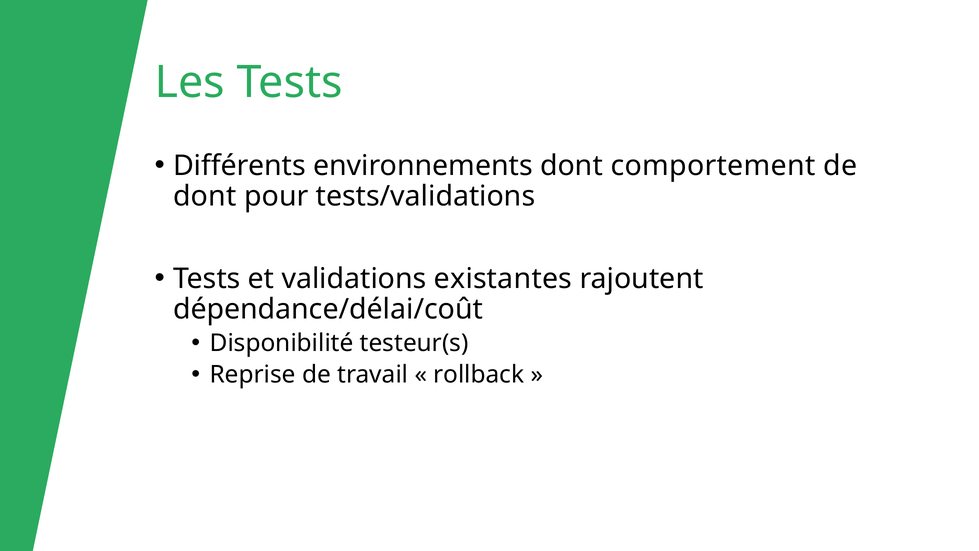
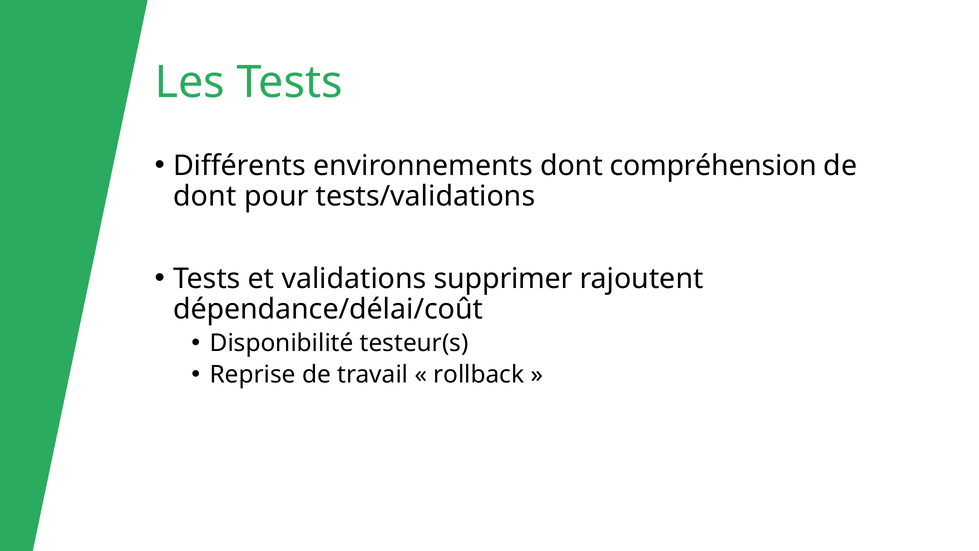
comportement: comportement -> compréhension (713, 166)
existantes: existantes -> supprimer (503, 278)
